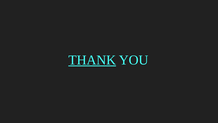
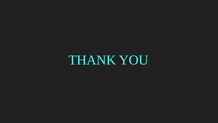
THANK underline: present -> none (92, 60)
